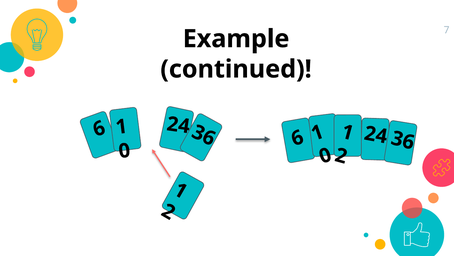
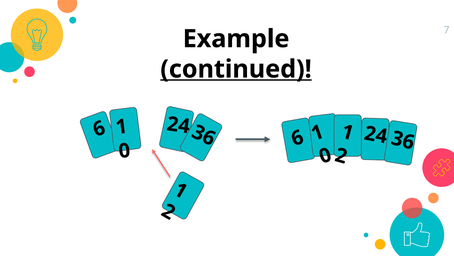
continued underline: none -> present (236, 69)
